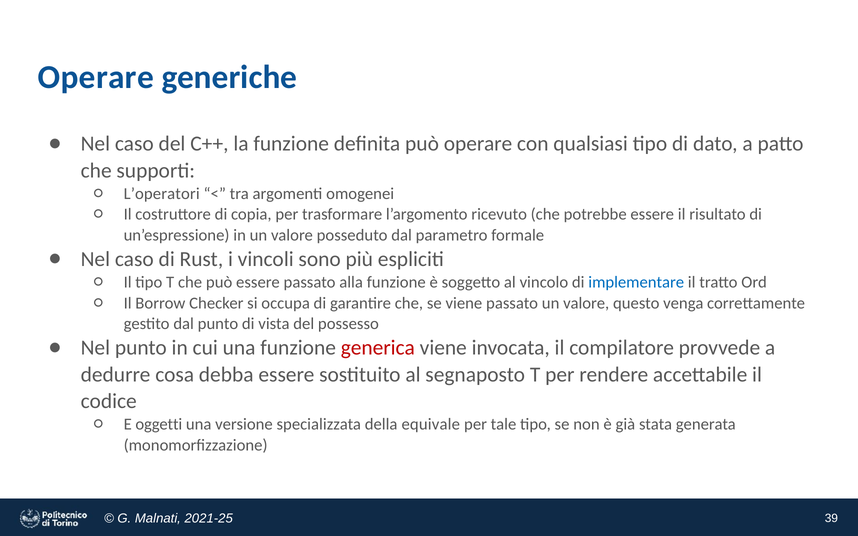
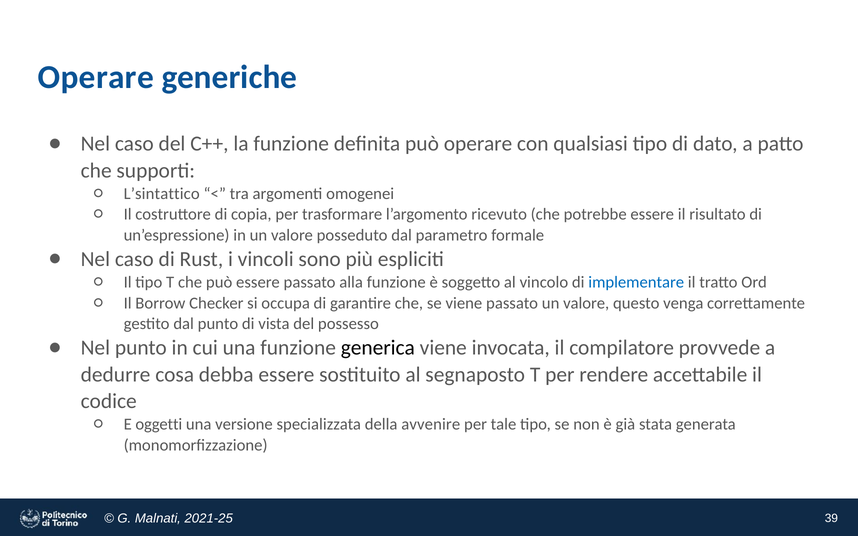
L’operatori: L’operatori -> L’sintattico (162, 194)
generica colour: red -> black (378, 348)
equivale: equivale -> avvenire (431, 425)
